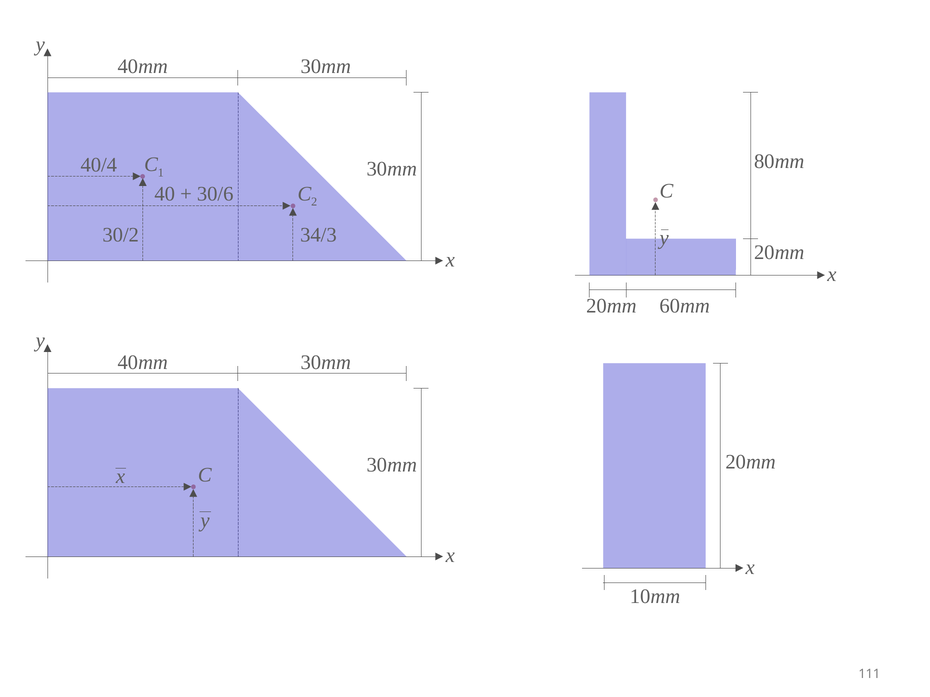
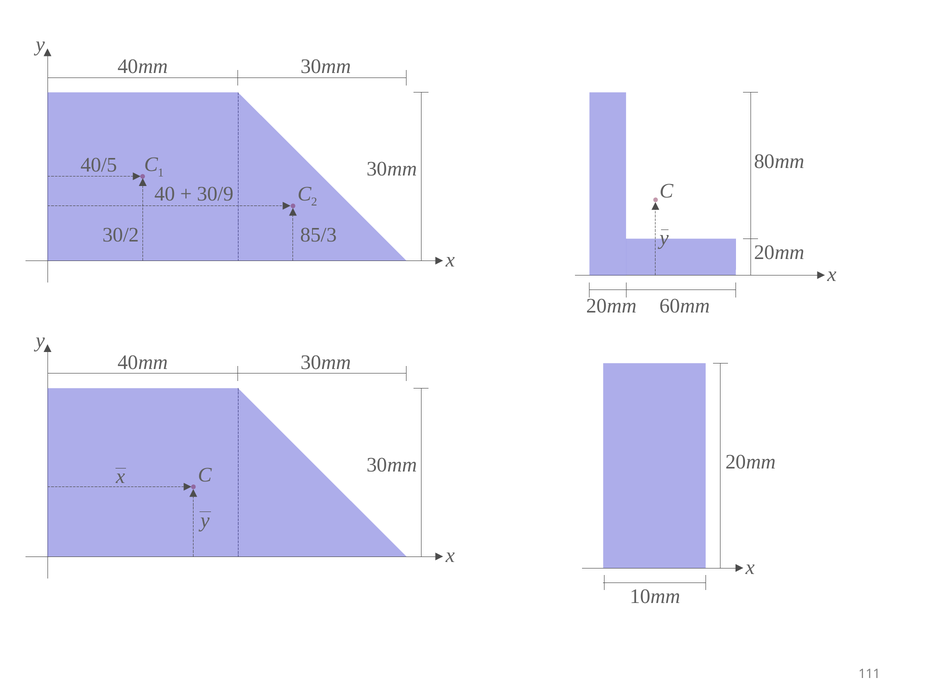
40/4: 40/4 -> 40/5 (99, 165)
30/6: 30/6 -> 30/9 (215, 194)
34/3: 34/3 -> 85/3 (318, 235)
